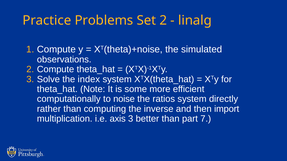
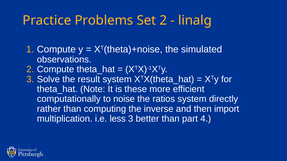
index: index -> result (89, 79)
some: some -> these (136, 89)
axis: axis -> less (118, 119)
7: 7 -> 4 (206, 119)
